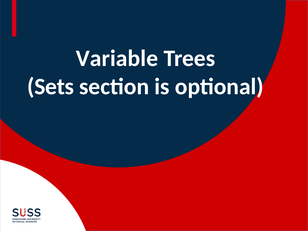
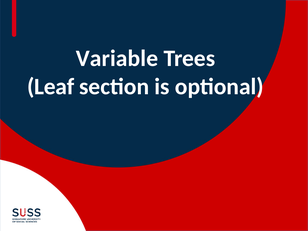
Sets: Sets -> Leaf (51, 87)
